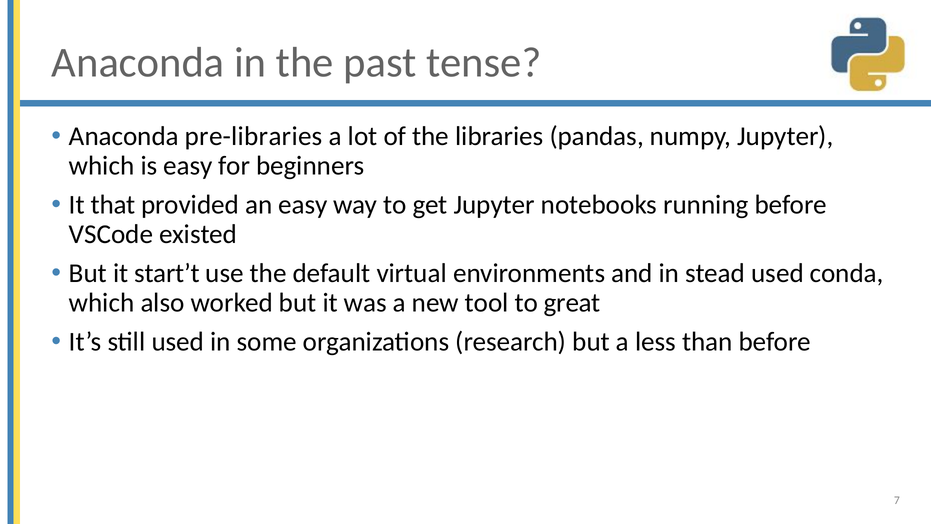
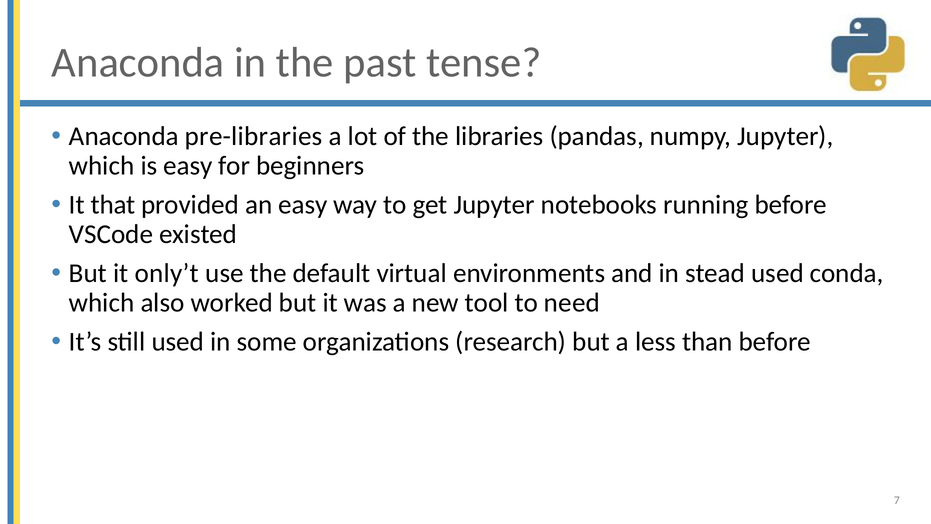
start’t: start’t -> only’t (167, 273)
great: great -> need (572, 302)
